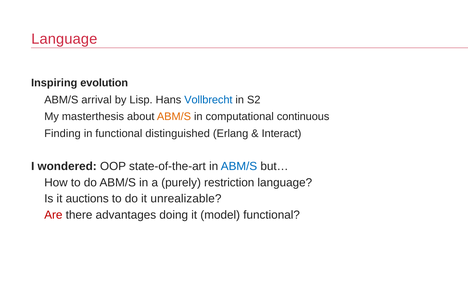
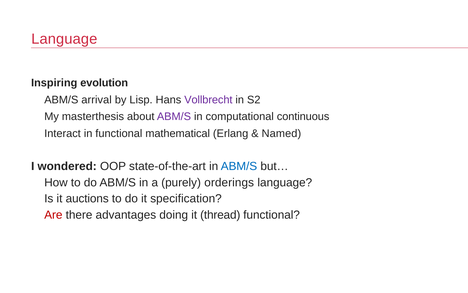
Vollbrecht colour: blue -> purple (208, 100)
ABM/S colour: orange -> purple (174, 116)
Finding: Finding -> Interact (63, 133)
distinguished: distinguished -> mathematical (178, 133)
Interact: Interact -> Named (281, 133)
restriction: restriction -> orderings (229, 182)
unrealizable: unrealizable -> specification (186, 198)
model: model -> thread (220, 215)
